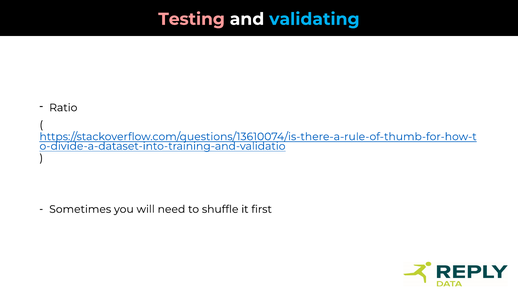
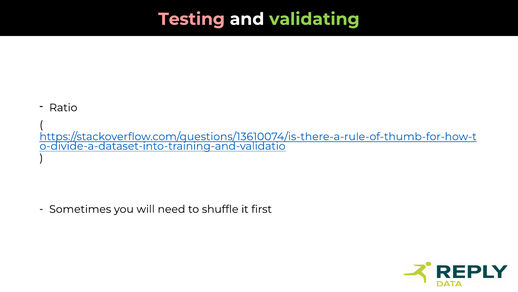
validating colour: light blue -> light green (314, 19)
